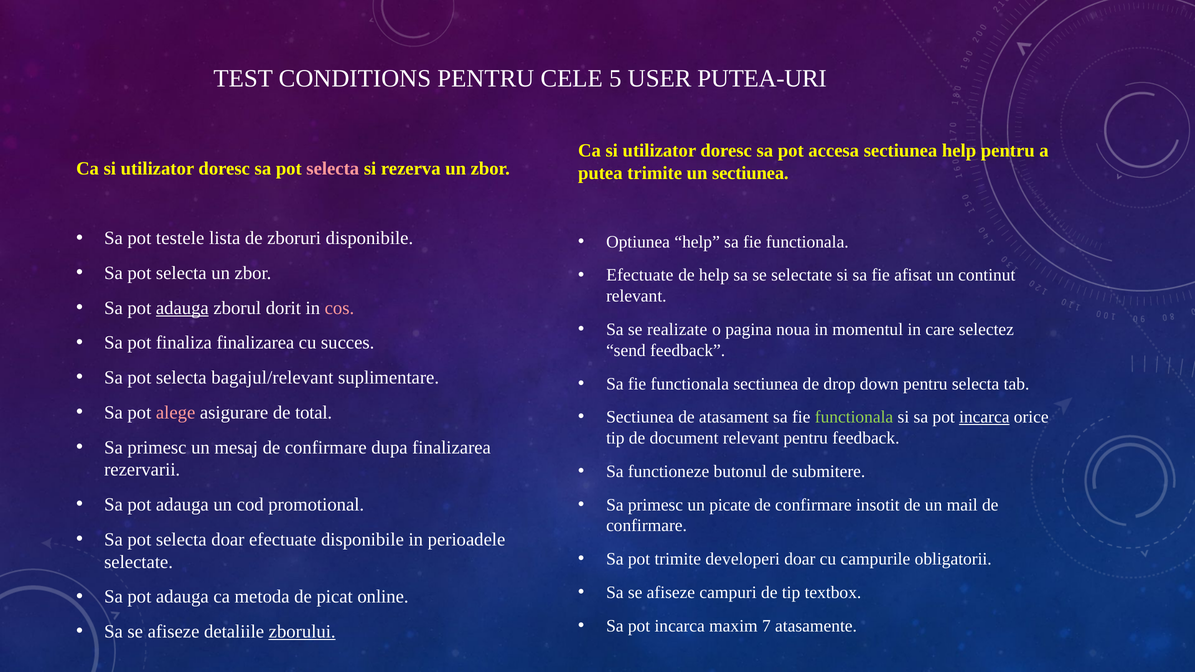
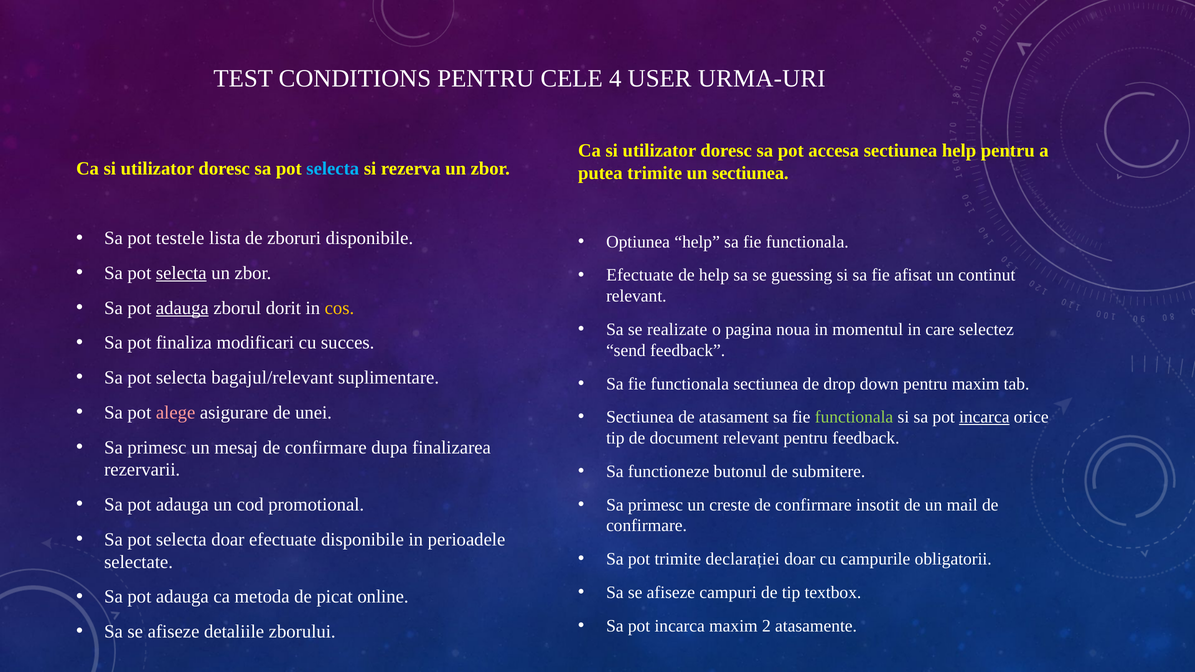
5: 5 -> 4 (615, 79)
PUTEA-URI: PUTEA-URI -> URMA-URI (762, 79)
selecta colour: pink -> light blue (333, 169)
selecta underline: none -> present (181, 273)
se selectate: selectate -> guessing (802, 275)
cos colour: pink -> yellow (339, 308)
finaliza finalizarea: finalizarea -> modificari (255, 343)
pentru selecta: selecta -> maxim (976, 384)
total: total -> unei (314, 413)
picate: picate -> creste (730, 505)
developeri: developeri -> declarației (743, 559)
7: 7 -> 2 (766, 626)
zborului underline: present -> none (302, 632)
